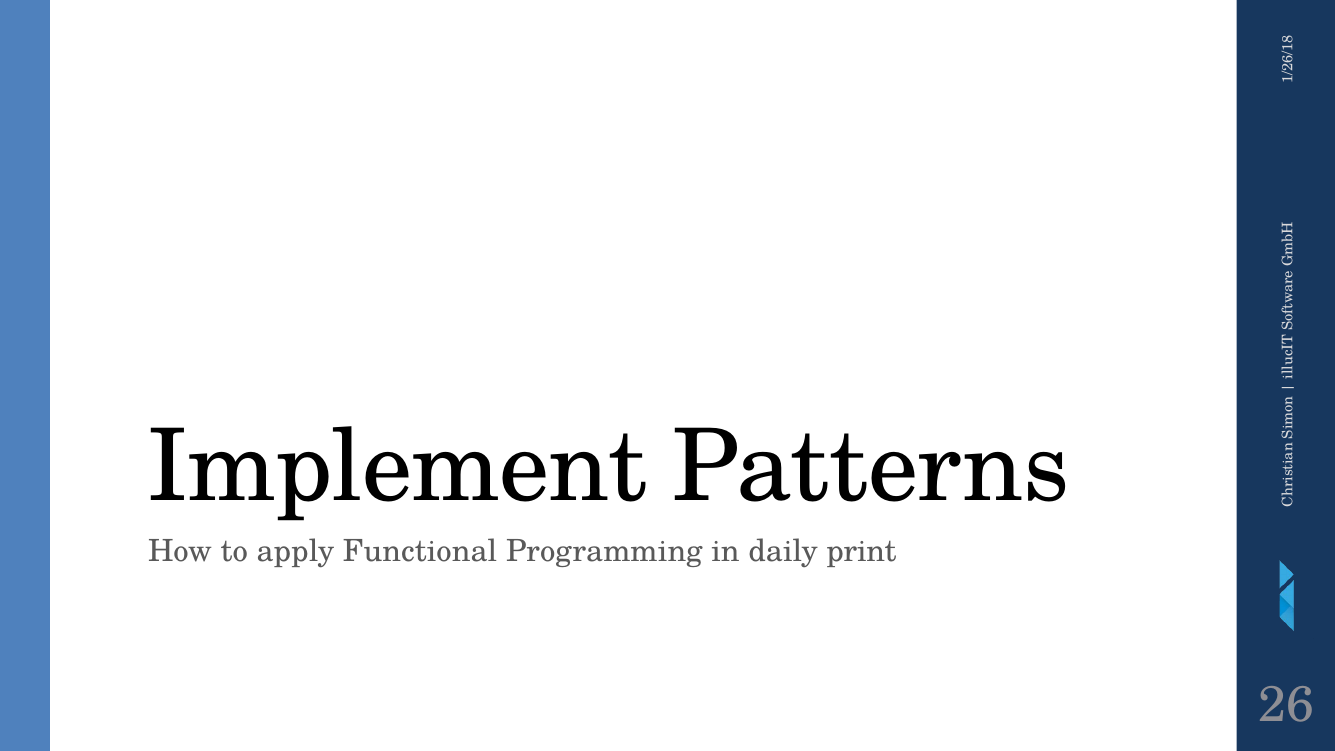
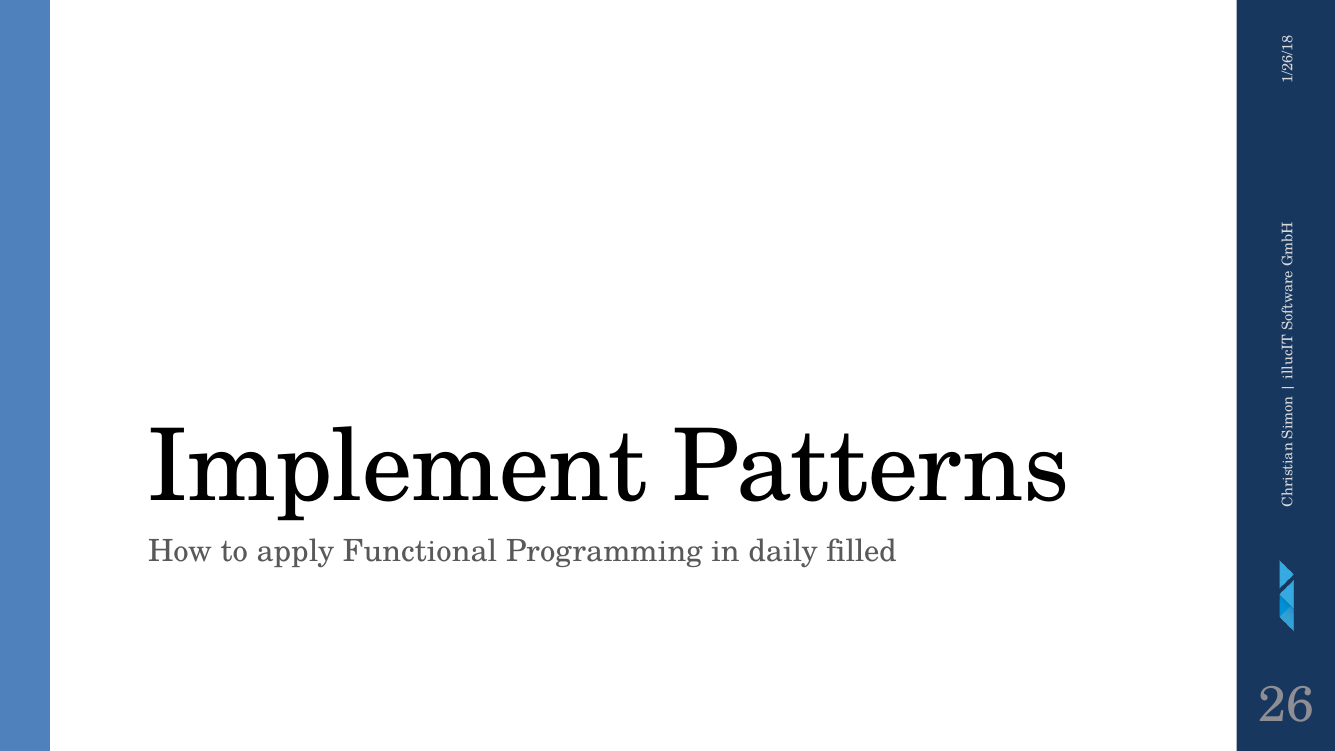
print: print -> filled (862, 551)
